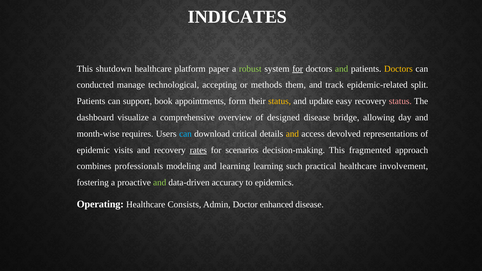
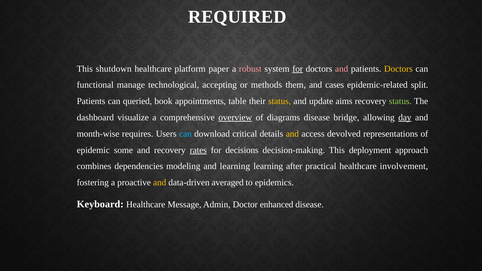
INDICATES: INDICATES -> REQUIRED (237, 17)
robust colour: light green -> pink (250, 69)
and colour: light green -> pink (342, 69)
conducted: conducted -> functional (95, 85)
track: track -> cases (335, 85)
support: support -> queried (137, 101)
form: form -> table (237, 101)
easy: easy -> aims (344, 101)
status colour: pink -> light green (400, 101)
overview underline: none -> present (235, 118)
designed: designed -> diagrams (284, 118)
day underline: none -> present (405, 118)
visits: visits -> some (123, 150)
scenarios: scenarios -> decisions (242, 150)
fragmented: fragmented -> deployment (370, 150)
professionals: professionals -> dependencies (139, 166)
such: such -> after (294, 166)
and colour: light green -> yellow (160, 183)
accuracy: accuracy -> averaged (228, 183)
Operating: Operating -> Keyboard (100, 204)
Consists: Consists -> Message (184, 205)
